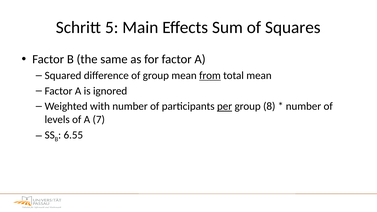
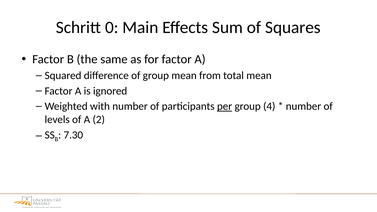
5: 5 -> 0 (112, 27)
from underline: present -> none (210, 76)
8: 8 -> 4 (269, 106)
7: 7 -> 2 (99, 120)
6.55: 6.55 -> 7.30 (73, 135)
